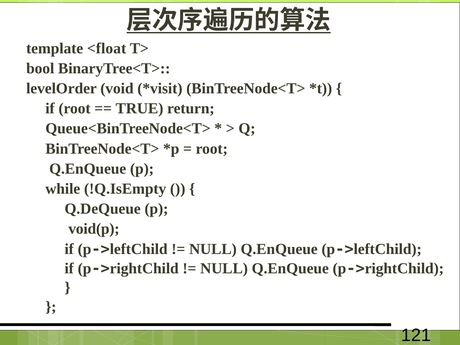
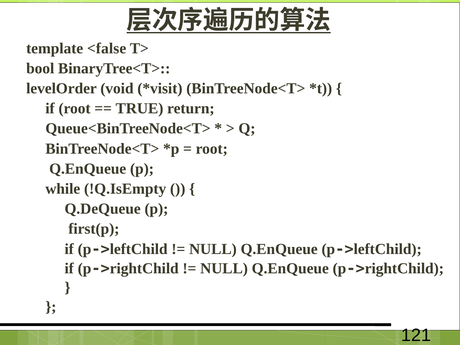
<float: <float -> <false (107, 48)
void(p: void(p -> first(p (94, 229)
